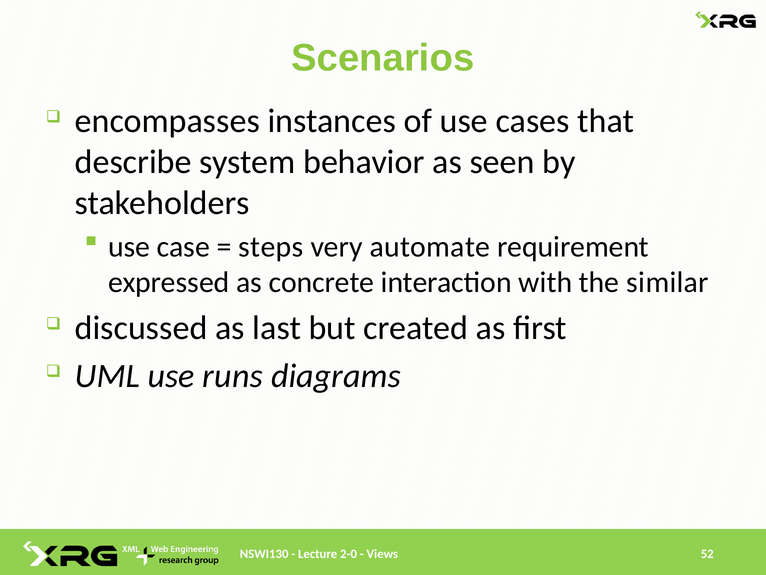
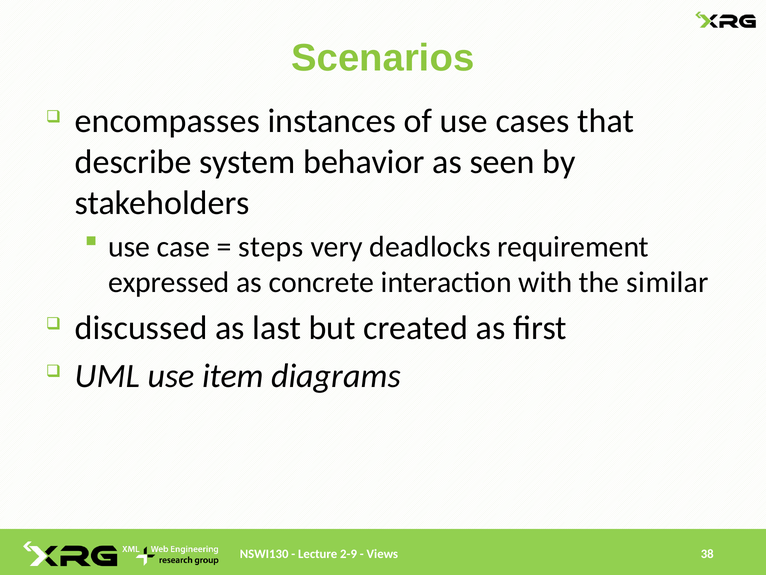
automate: automate -> deadlocks (430, 247)
runs: runs -> item (233, 375)
2-0: 2-0 -> 2-9 (349, 553)
52: 52 -> 38 (707, 553)
